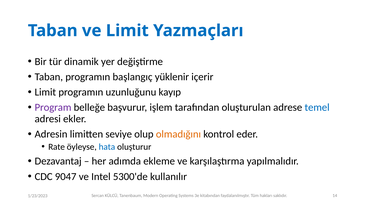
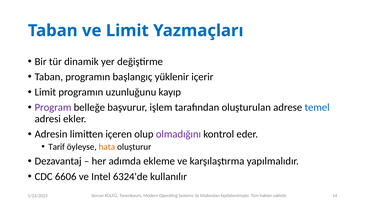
seviye: seviye -> içeren (119, 134)
olmadığını colour: orange -> purple (178, 134)
Rate: Rate -> Tarif (57, 147)
hata colour: blue -> orange (107, 147)
9047: 9047 -> 6606 (66, 177)
5300'de: 5300'de -> 6324'de (130, 177)
